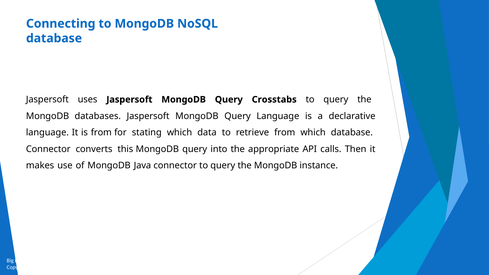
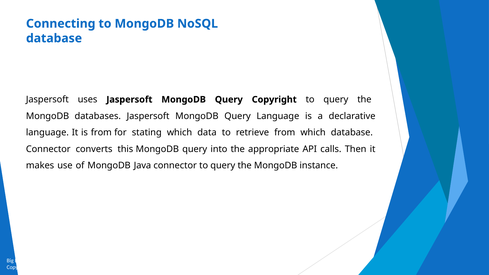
Query Crosstabs: Crosstabs -> Copyright (274, 100)
